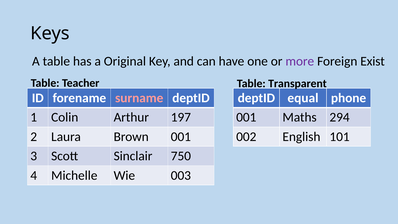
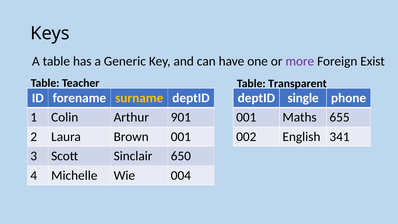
Original: Original -> Generic (125, 61)
surname colour: pink -> yellow (139, 98)
equal: equal -> single (303, 98)
197: 197 -> 901 (181, 117)
294: 294 -> 655 (340, 117)
101: 101 -> 341 (340, 137)
750: 750 -> 650 (181, 156)
003: 003 -> 004 (181, 175)
